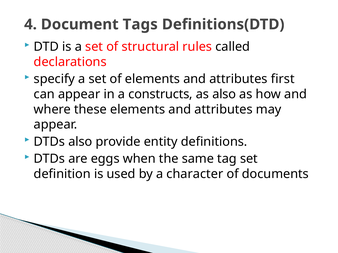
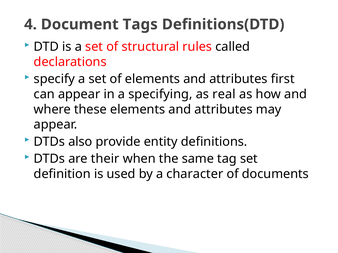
constructs: constructs -> specifying (160, 94)
as also: also -> real (224, 94)
eggs: eggs -> their (105, 159)
